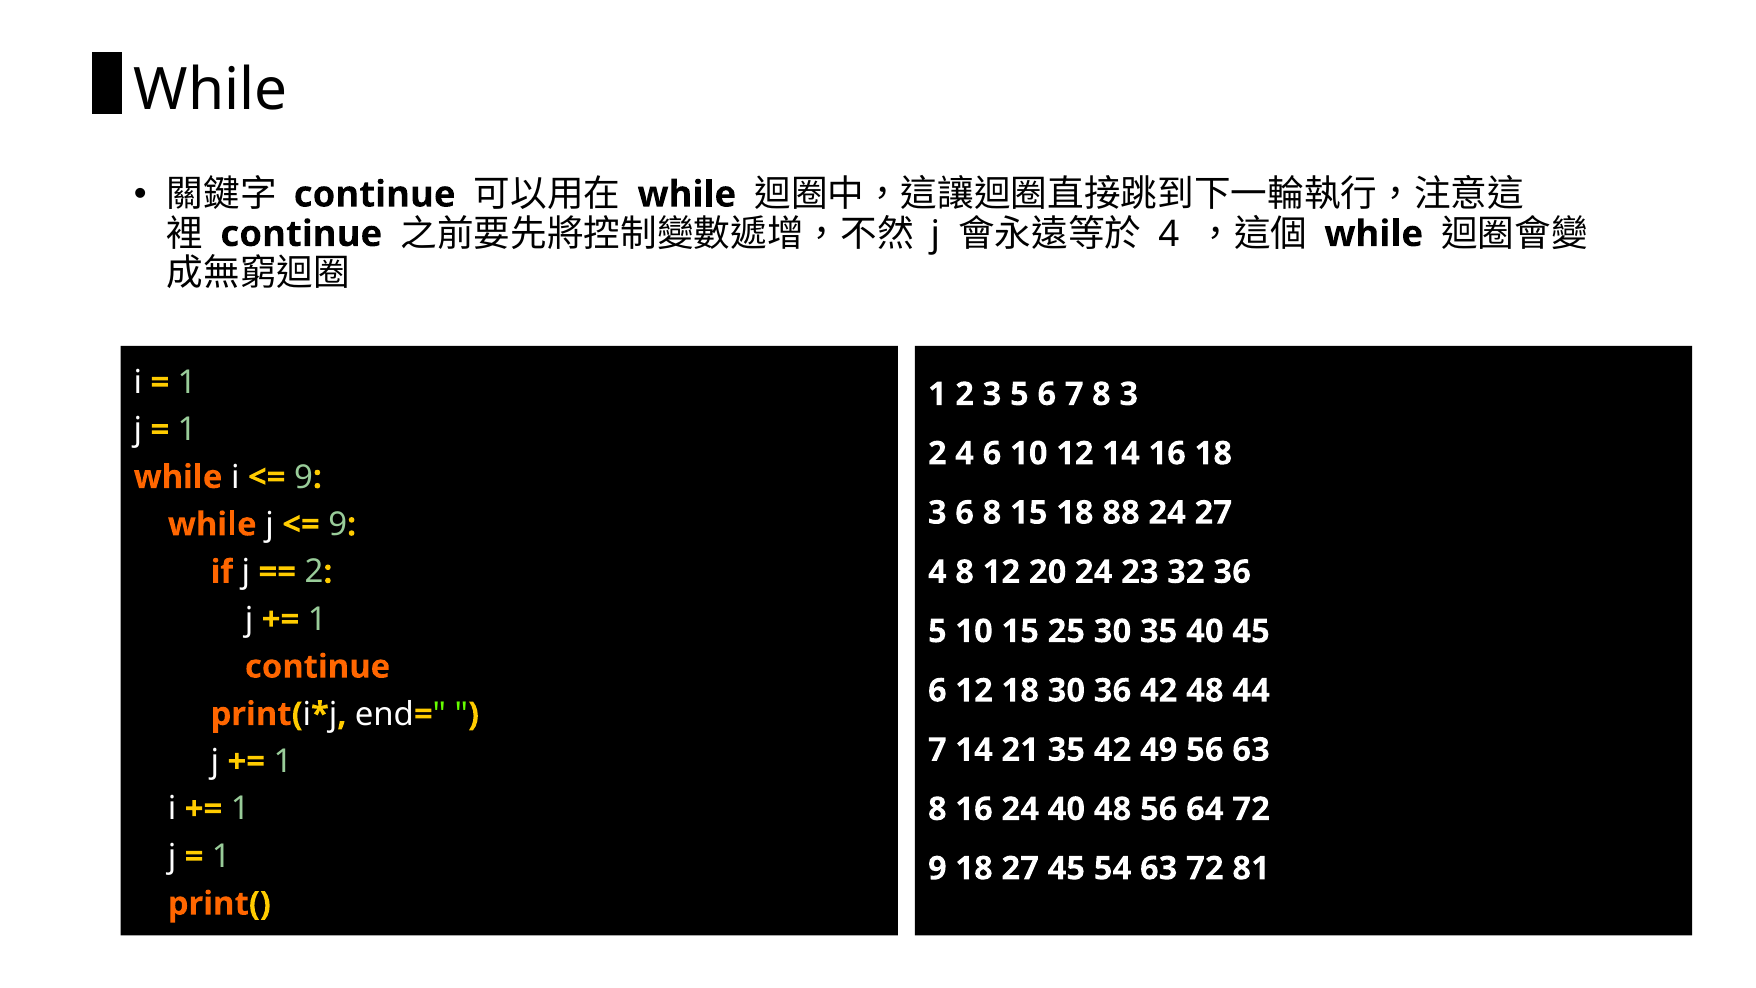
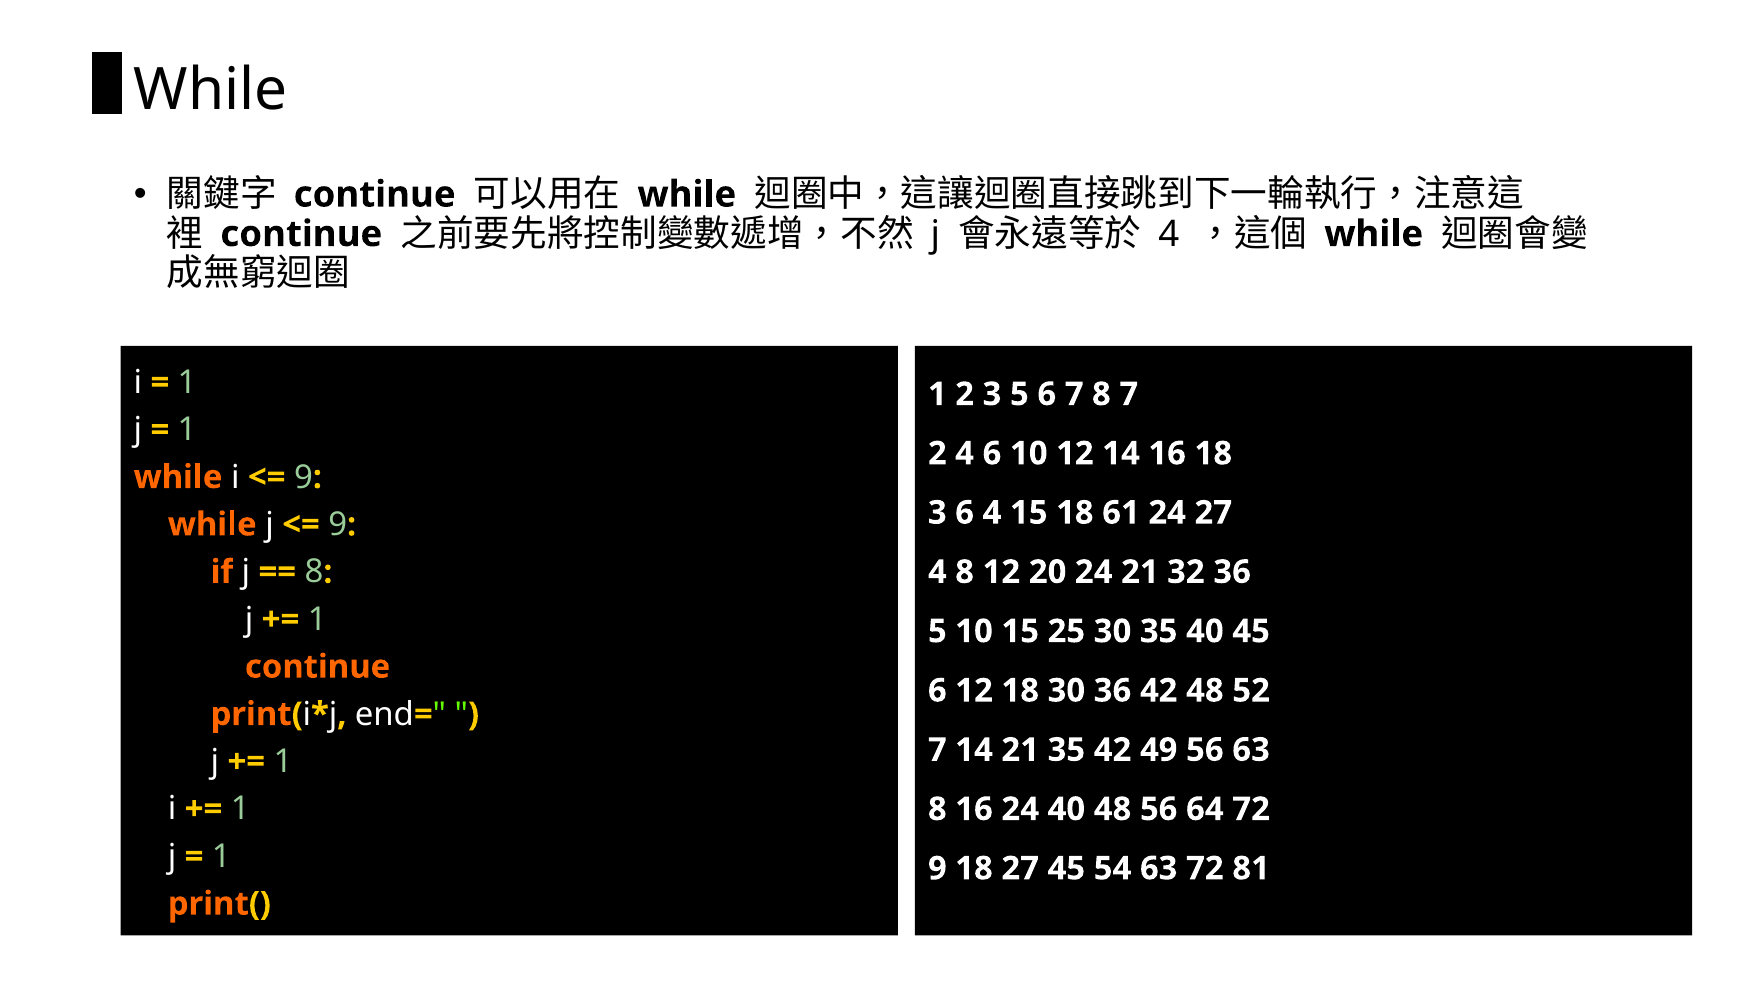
8 3: 3 -> 7 (1129, 394)
6 8: 8 -> 4 (992, 513)
88: 88 -> 61 (1121, 513)
2: 2 -> 8 (314, 572)
24 23: 23 -> 21 (1140, 572)
44: 44 -> 52 (1251, 690)
